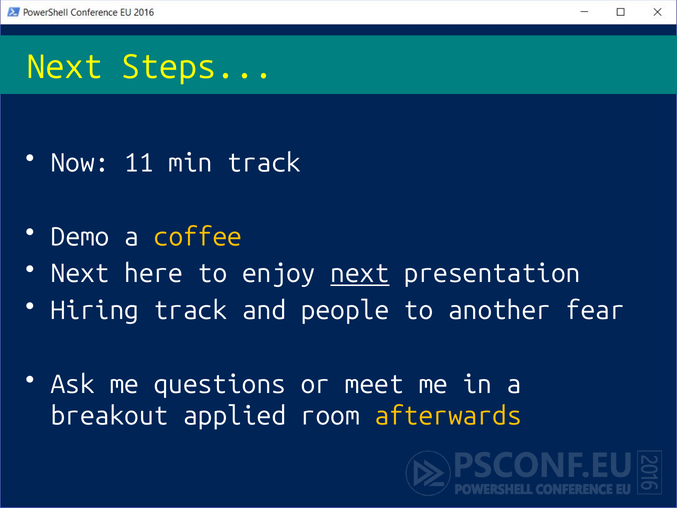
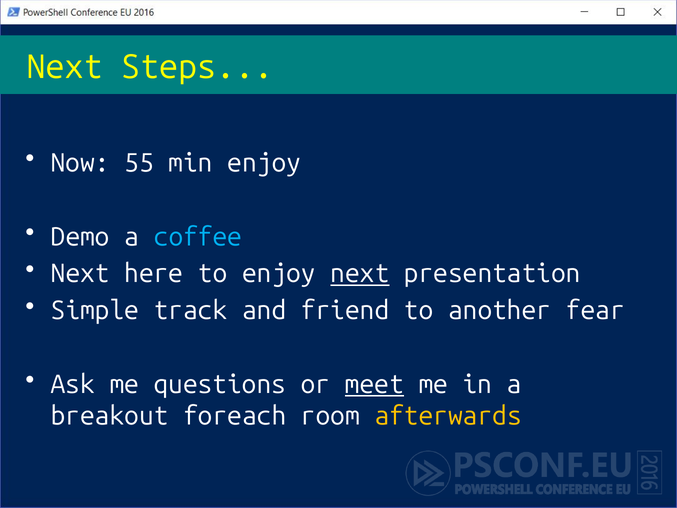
11: 11 -> 55 (139, 163)
min track: track -> enjoy (264, 163)
coffee colour: yellow -> light blue (198, 237)
Hiring: Hiring -> Simple (95, 311)
people: people -> friend (345, 311)
meet underline: none -> present (374, 384)
applied: applied -> foreach (235, 416)
